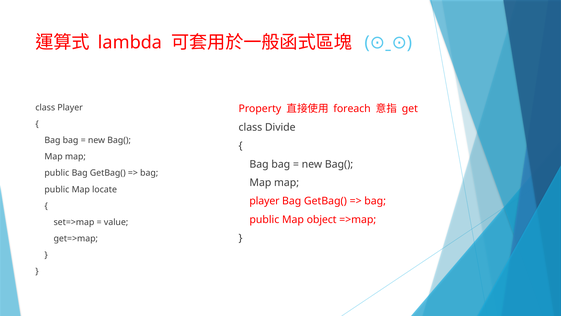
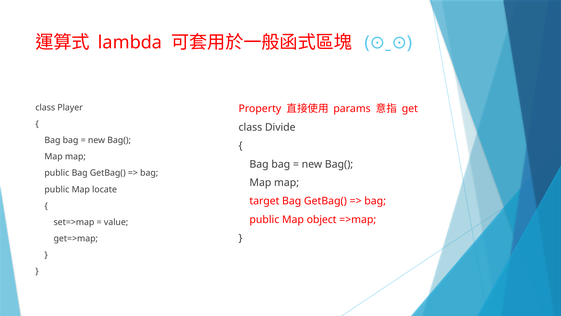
foreach: foreach -> params (352, 109)
player: player -> target (264, 201)
